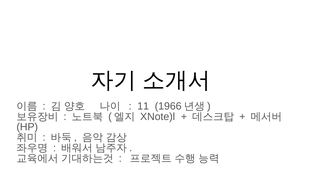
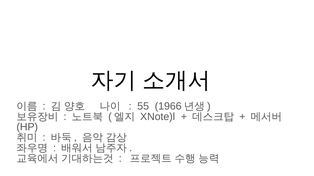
11: 11 -> 55 (143, 106)
